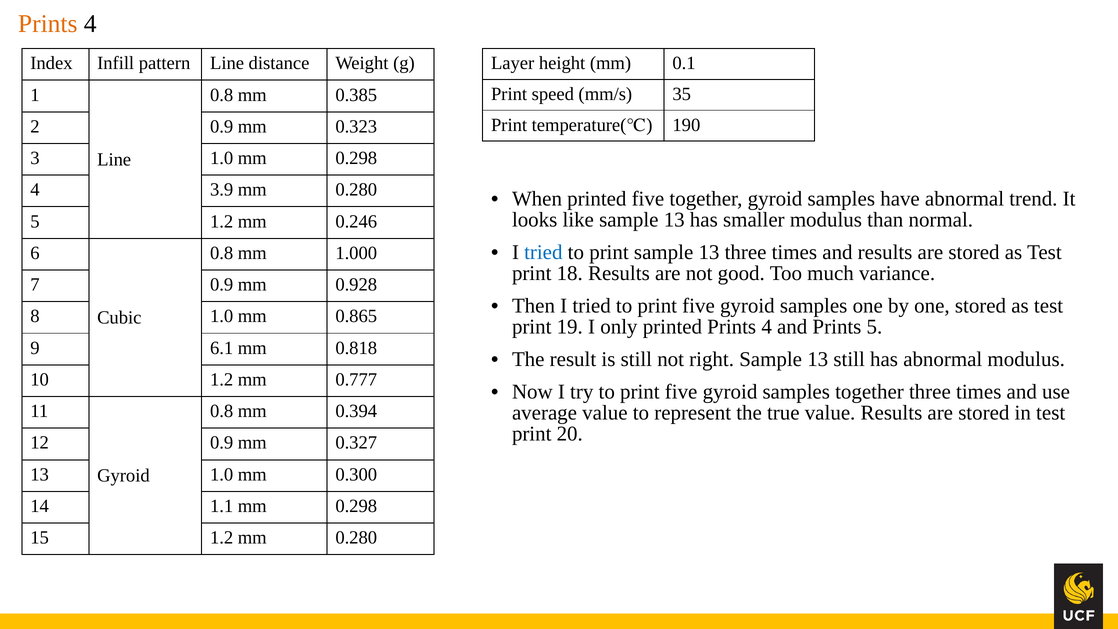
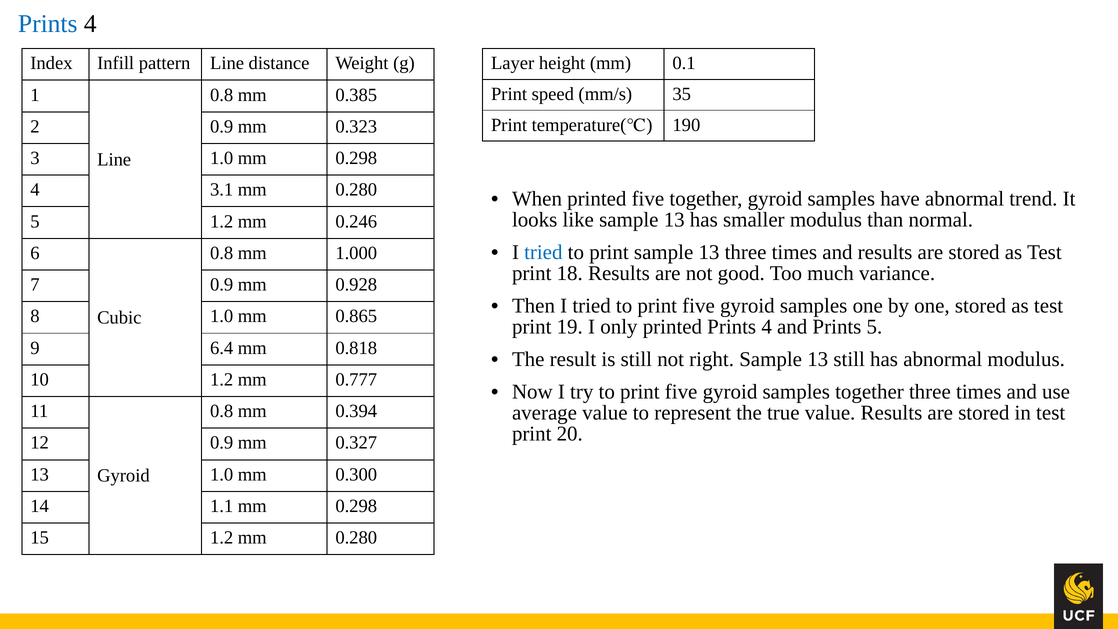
Prints colour: orange -> blue (48, 24)
3.9: 3.9 -> 3.1 (222, 190)
6.1: 6.1 -> 6.4 (222, 348)
